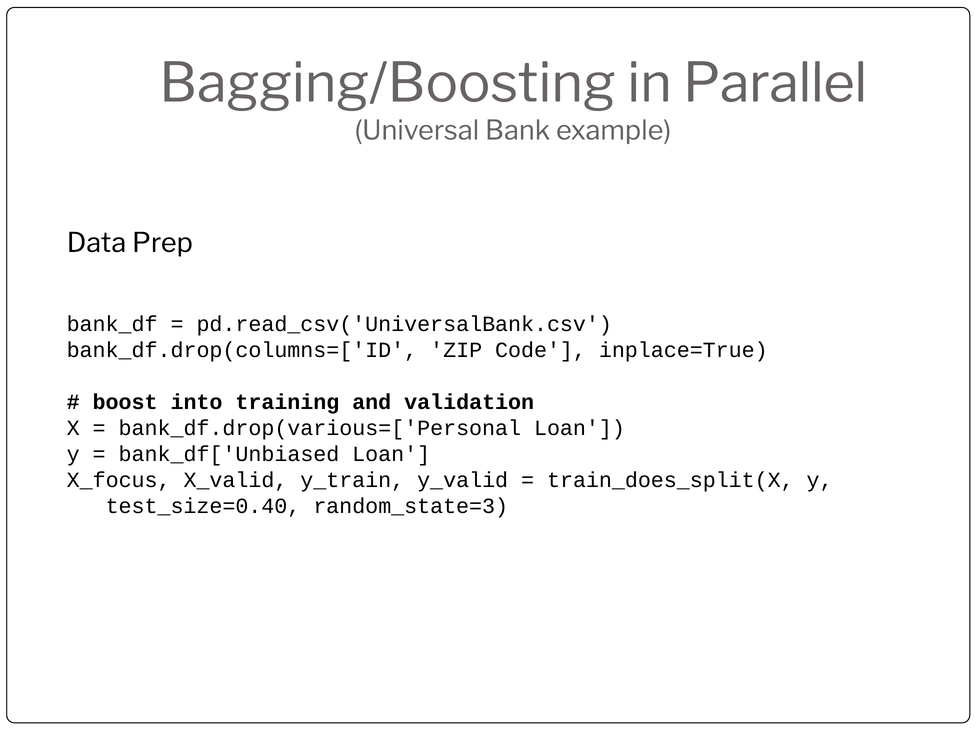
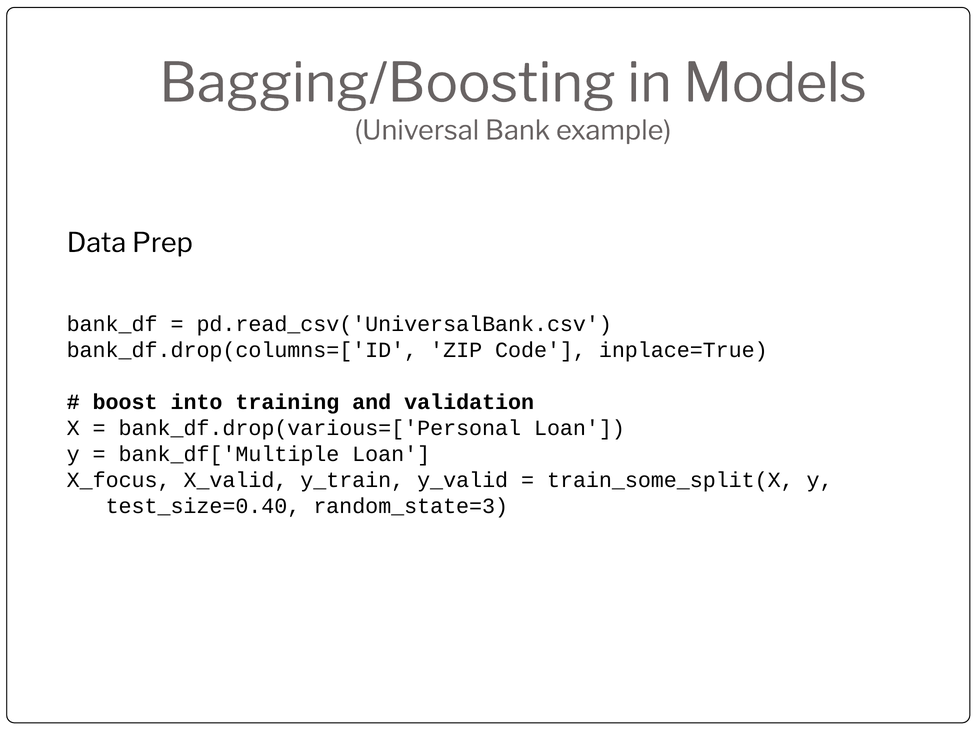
Parallel: Parallel -> Models (775, 84)
bank_df['Unbiased: bank_df['Unbiased -> bank_df['Multiple (229, 454)
train_does_split(X: train_does_split(X -> train_some_split(X (670, 480)
